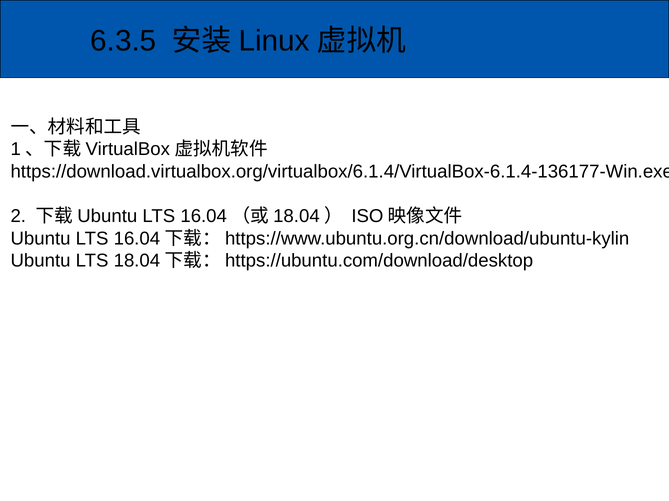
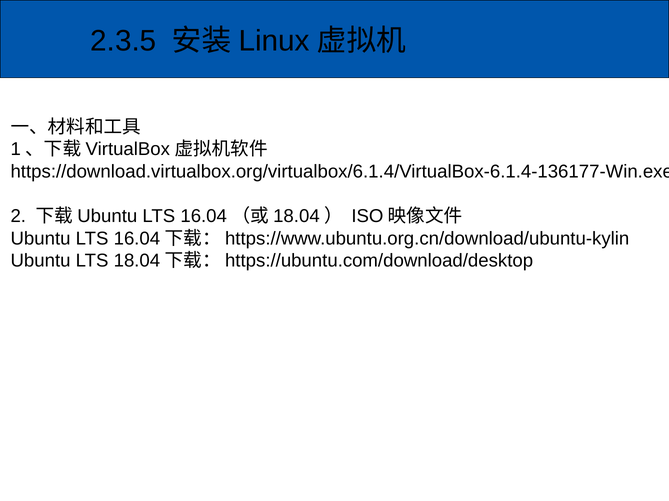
6.3.5: 6.3.5 -> 2.3.5 (123, 41)
